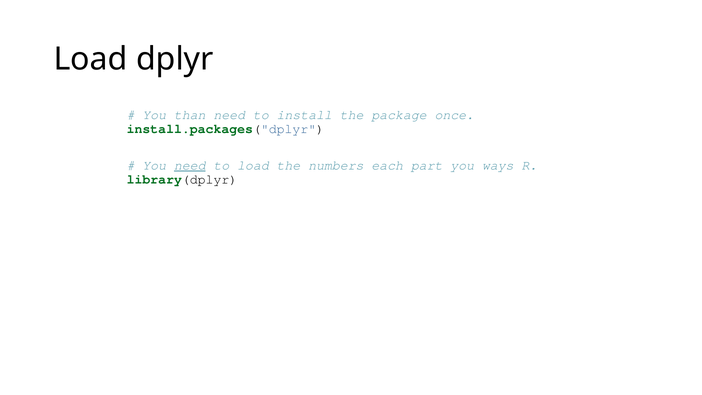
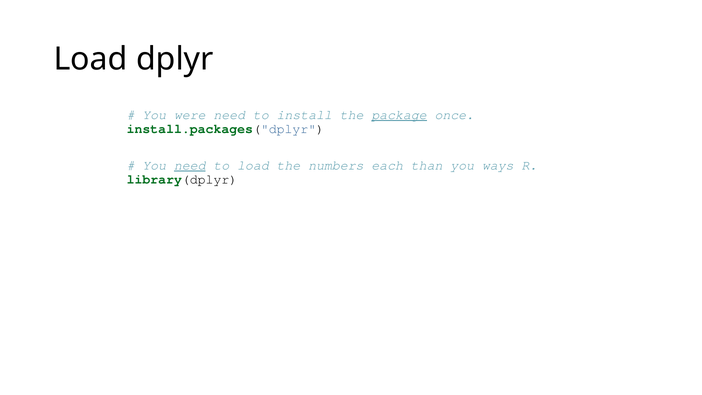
than: than -> were (190, 115)
package underline: none -> present (399, 115)
part: part -> than (427, 165)
